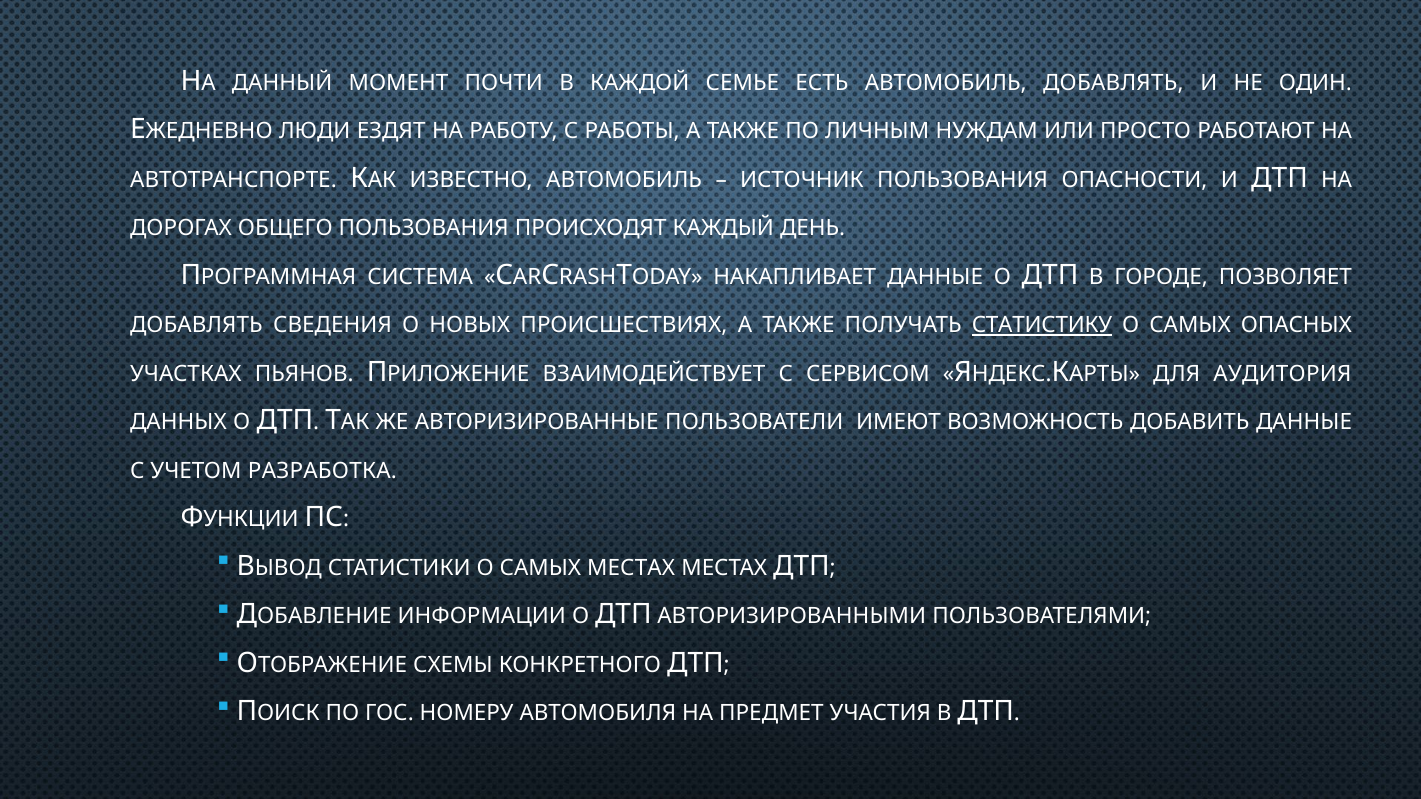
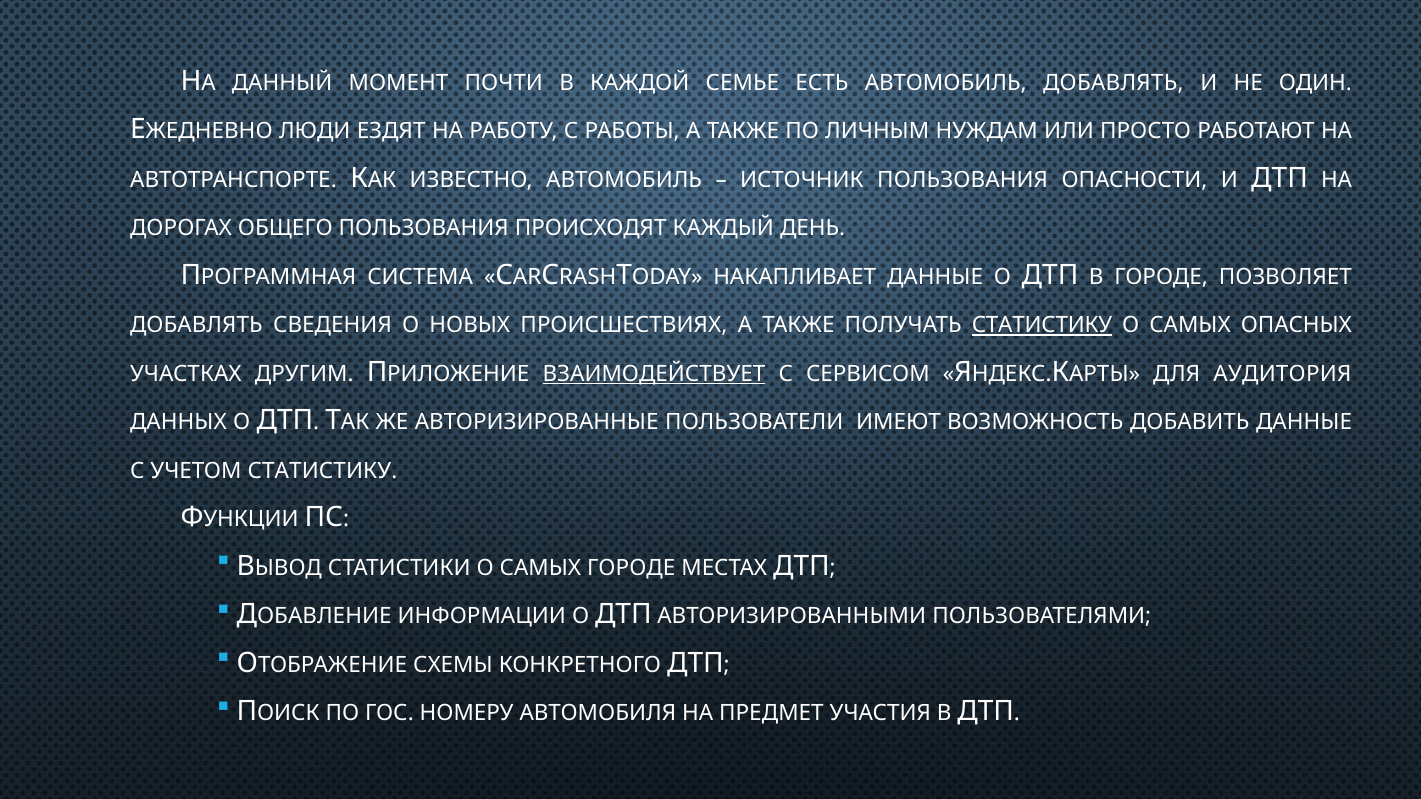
ПЬЯНОВ: ПЬЯНОВ -> ДРУГИМ (304, 374)
ВЗАИМОДЕЙСТВУЕТ underline: none -> present (654, 374)
УЧЕТОМ РАЗРАБОТКА: РАЗРАБОТКА -> СТАТИСТИКУ (322, 471)
САМЫХ МЕСТАХ: МЕСТАХ -> ГОРОДЕ (631, 568)
